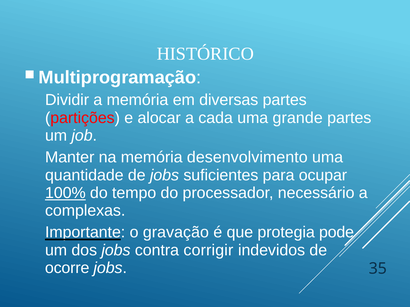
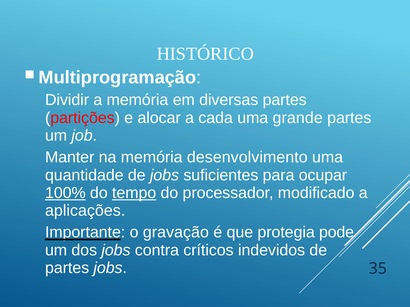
tempo underline: none -> present (134, 193)
necessário: necessário -> modificado (316, 193)
complexas: complexas -> aplicações (85, 211)
corrigir: corrigir -> críticos (208, 251)
ocorre: ocorre -> partes (67, 268)
